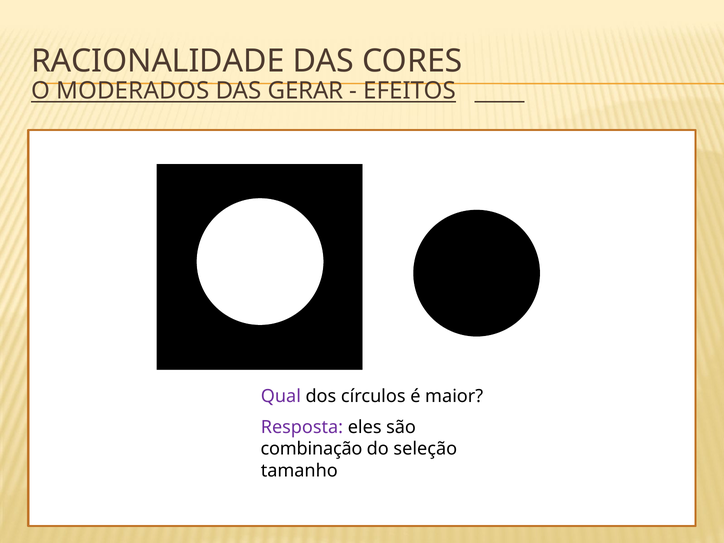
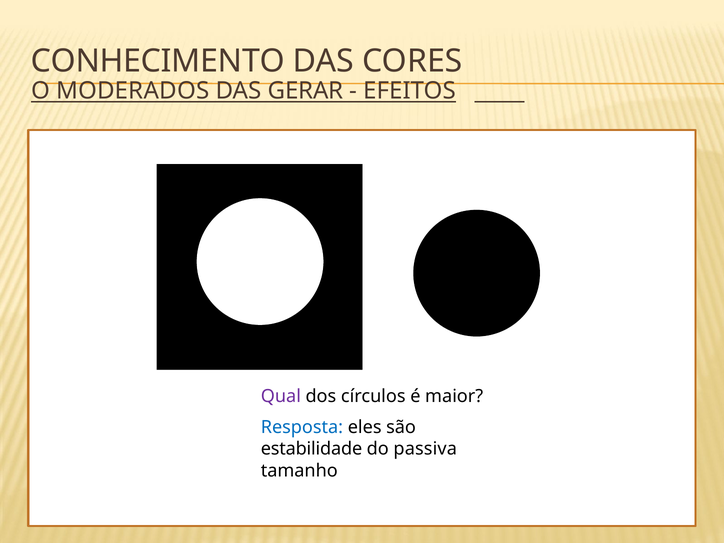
RACIONALIDADE: RACIONALIDADE -> CONHECIMENTO (158, 61)
Resposta colour: purple -> blue (302, 427)
combinação: combinação -> estabilidade (312, 449)
seleção: seleção -> passiva (425, 449)
